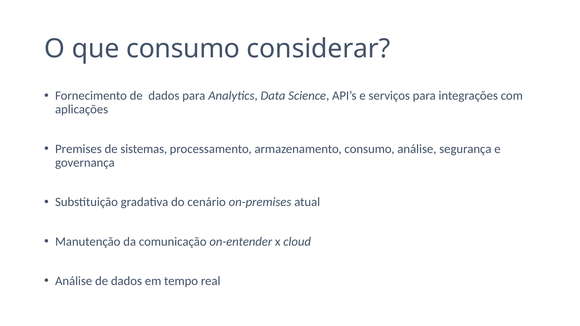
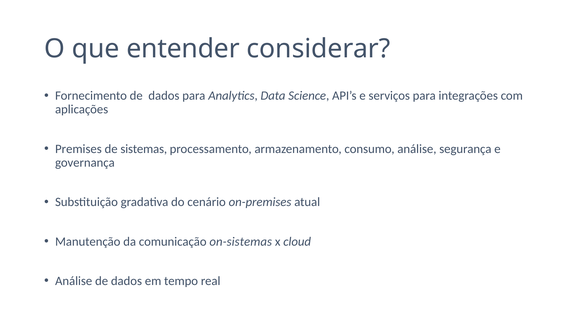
que consumo: consumo -> entender (183, 49)
on-entender: on-entender -> on-sistemas (241, 242)
